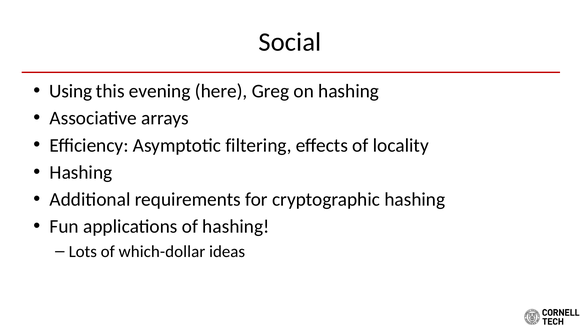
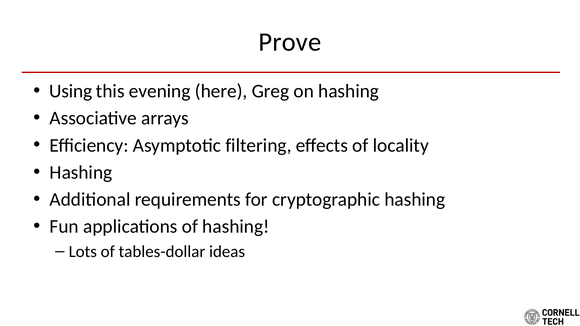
Social: Social -> Prove (290, 42)
which-dollar: which-dollar -> tables-dollar (162, 252)
